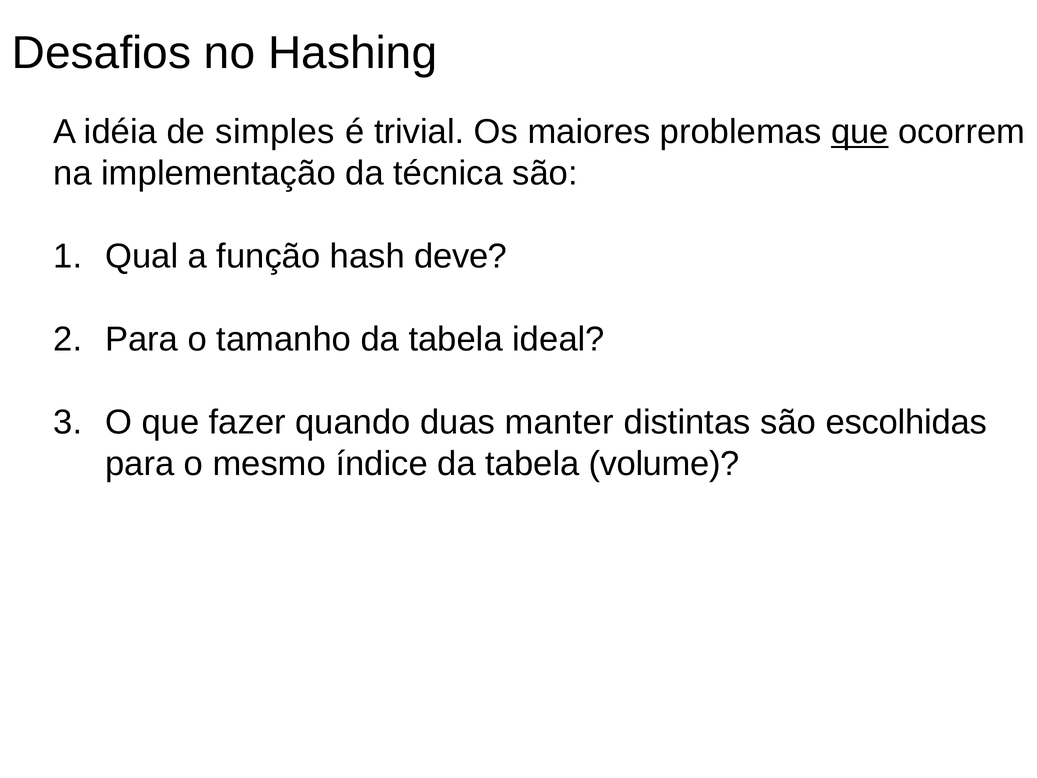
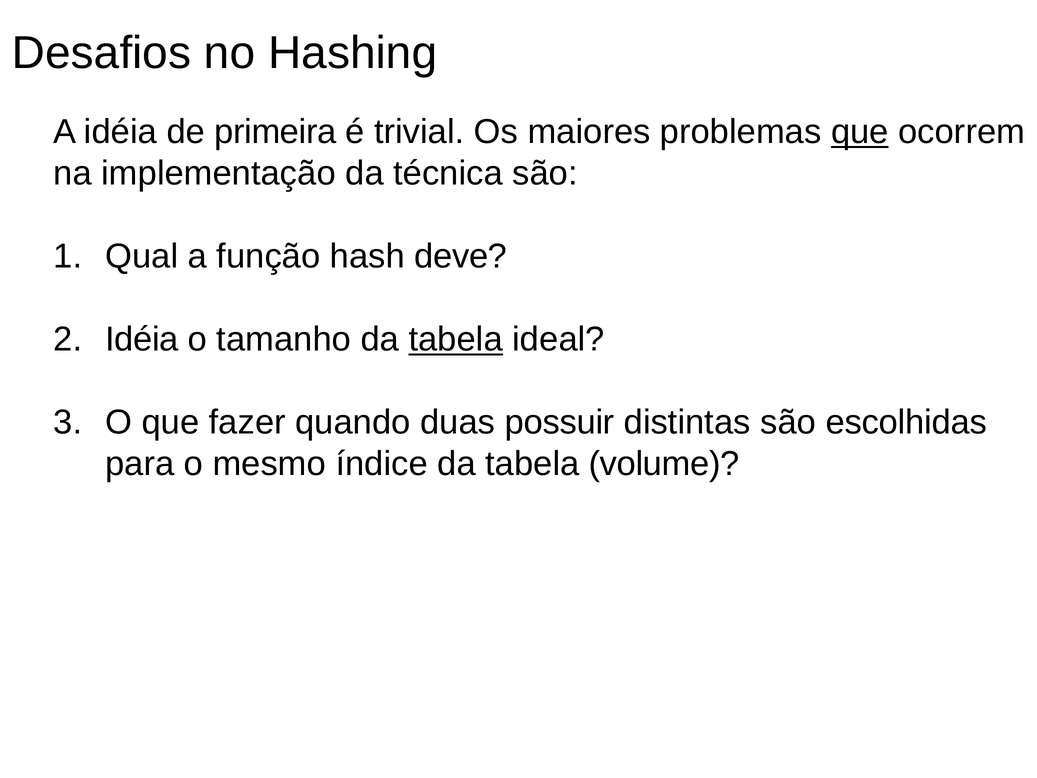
simples: simples -> primeira (275, 132)
Para: Para -> Idéia (142, 339)
tabela underline: none -> present (456, 339)
manter: manter -> possuir (560, 422)
